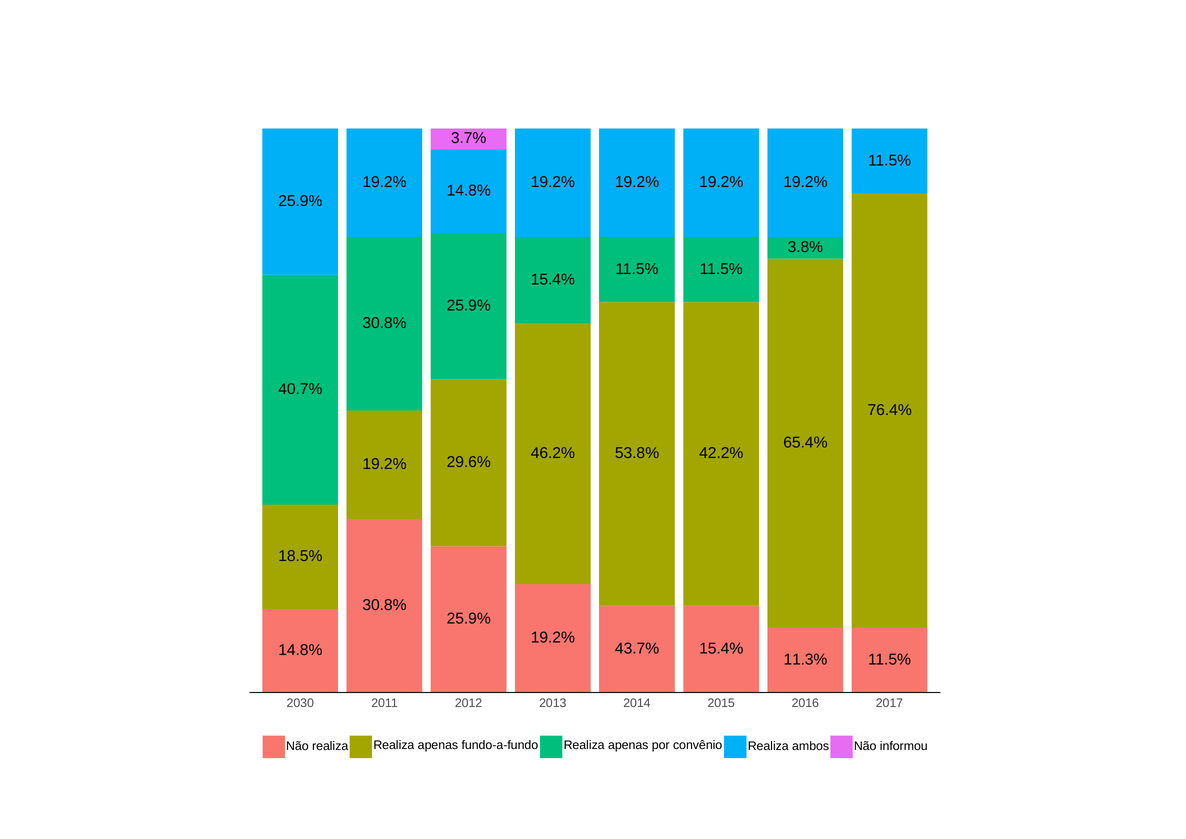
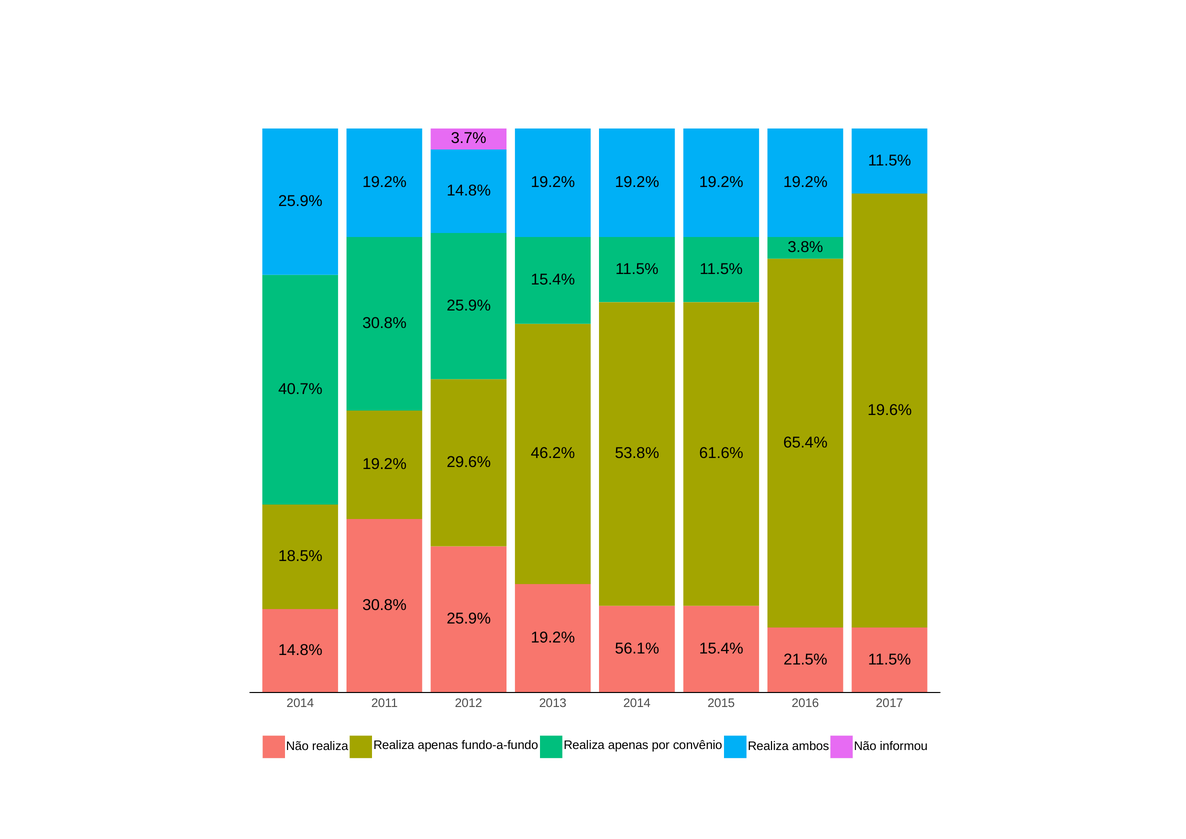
76.4%: 76.4% -> 19.6% (890, 410)
42.2%: 42.2% -> 61.6% (721, 453)
43.7%: 43.7% -> 56.1% (637, 648)
11.3%: 11.3% -> 21.5% (805, 659)
2030: 2030 -> 2014 (300, 703)
